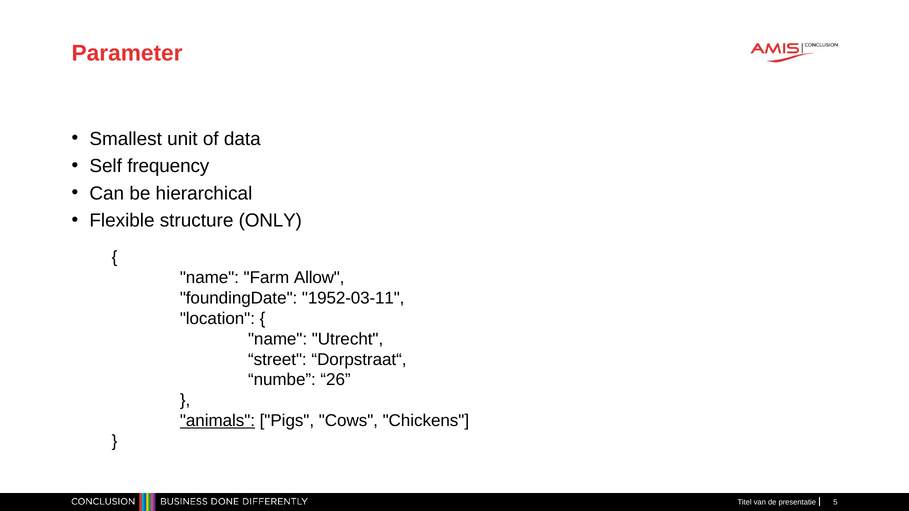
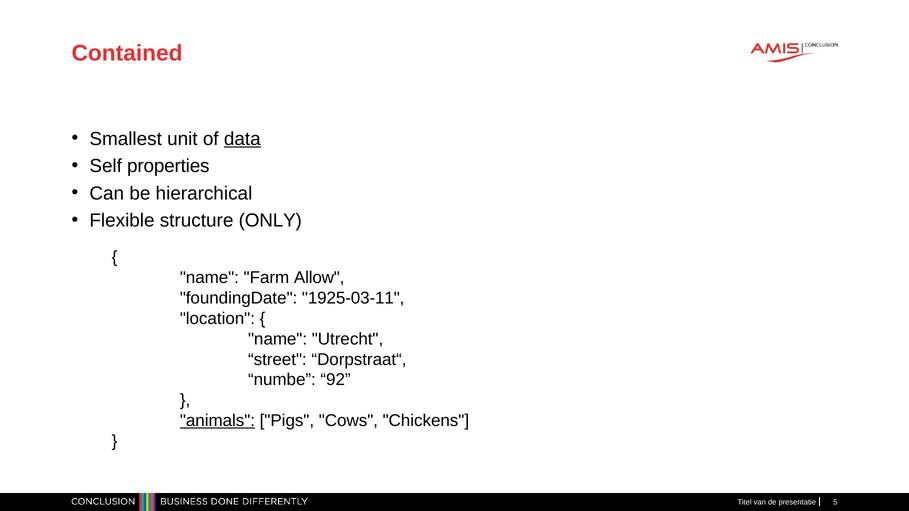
Parameter: Parameter -> Contained (127, 53)
data underline: none -> present (242, 139)
frequency: frequency -> properties (168, 166)
1952-03-11: 1952-03-11 -> 1925-03-11 (353, 298)
26: 26 -> 92 (336, 380)
